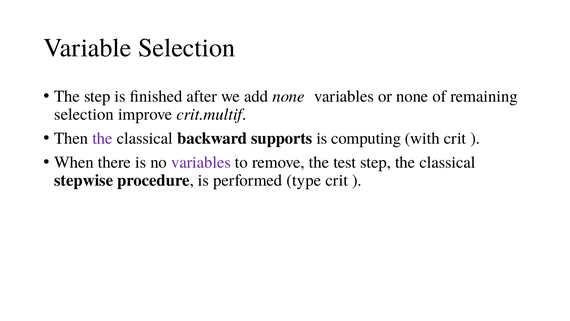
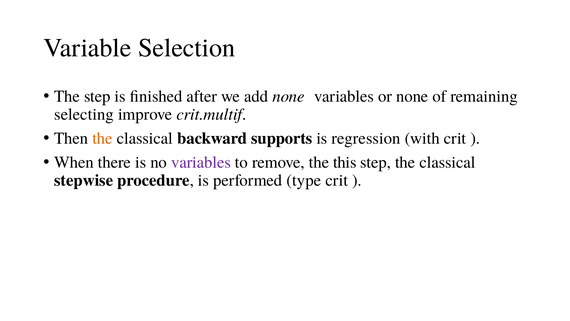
selection: selection -> selecting (84, 114)
the colour: purple -> orange (102, 138)
computing: computing -> regression (366, 138)
test: test -> this (345, 162)
